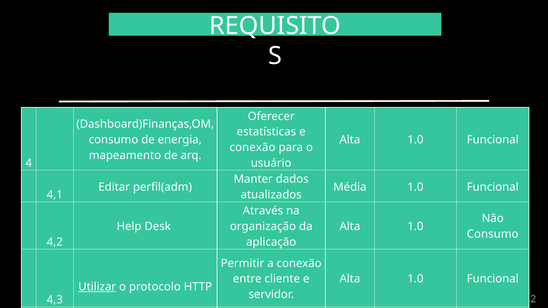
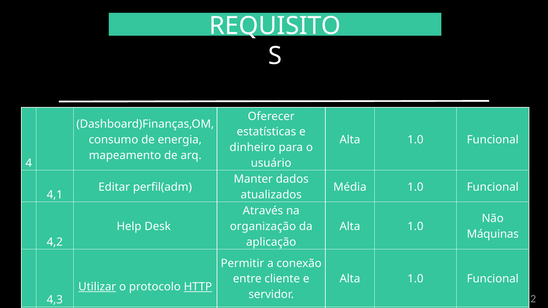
conexão: conexão -> dinheiro (252, 148)
Consumo: Consumo -> Máquinas (493, 234)
HTTP underline: none -> present (198, 287)
